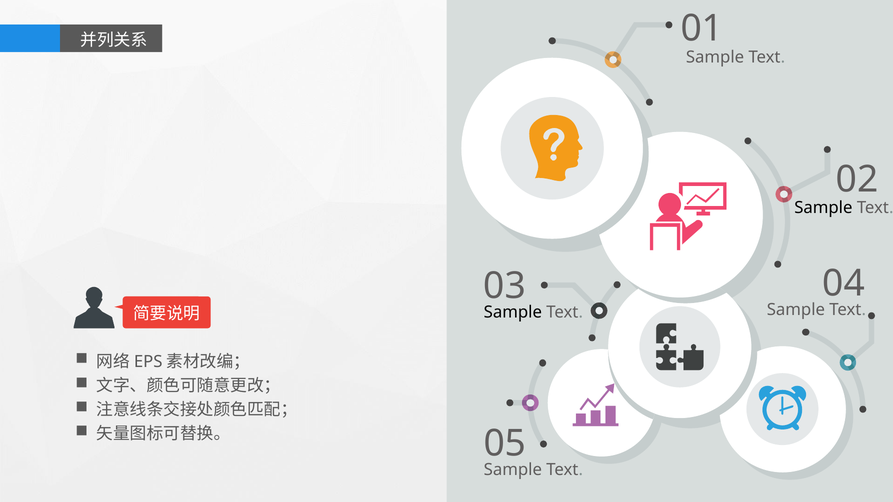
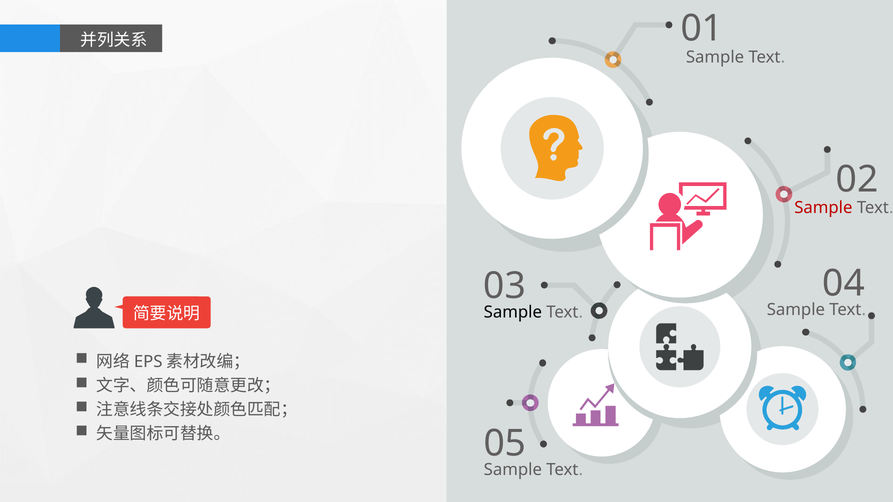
Sample colour: black -> red (823, 208)
